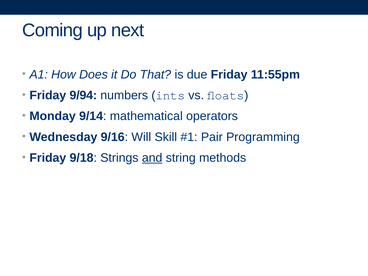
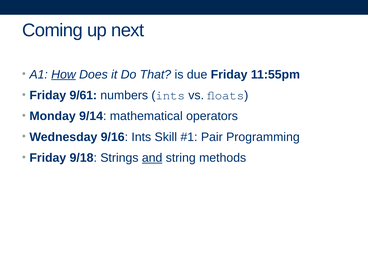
How underline: none -> present (63, 74)
9/94: 9/94 -> 9/61 (83, 95)
9/16 Will: Will -> Ints (141, 137)
